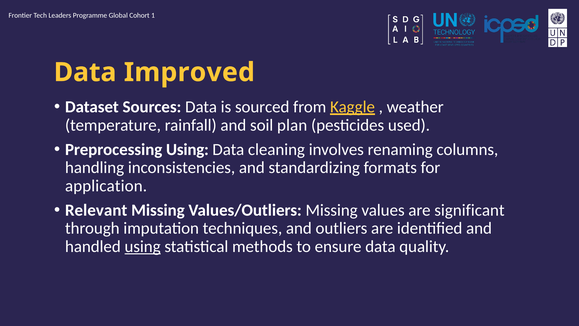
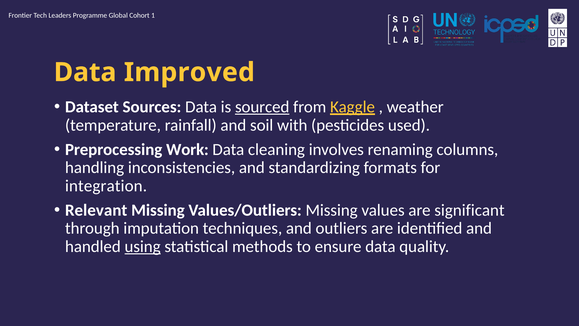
sourced underline: none -> present (262, 107)
plan: plan -> with (292, 125)
Preprocessing Using: Using -> Work (187, 149)
application: application -> integration (106, 186)
